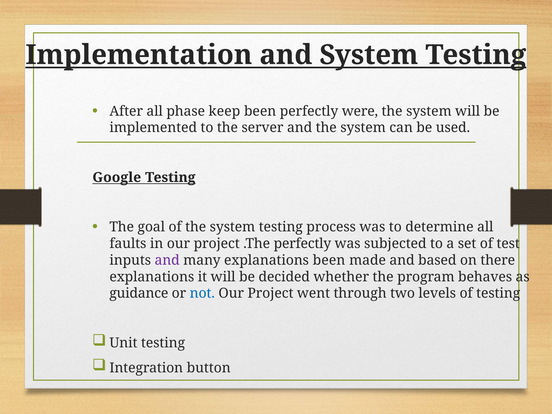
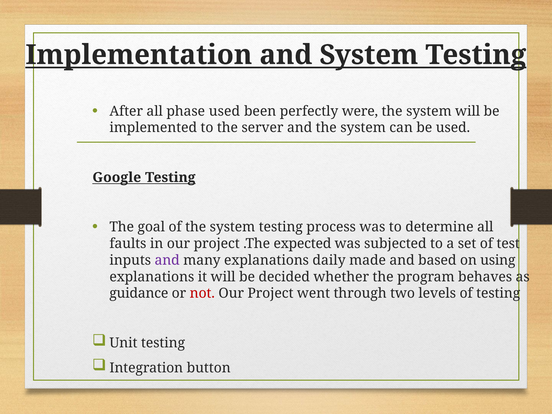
phase keep: keep -> used (224, 111)
.The perfectly: perfectly -> expected (302, 244)
explanations been: been -> daily (329, 260)
there: there -> using (498, 260)
not colour: blue -> red (202, 293)
